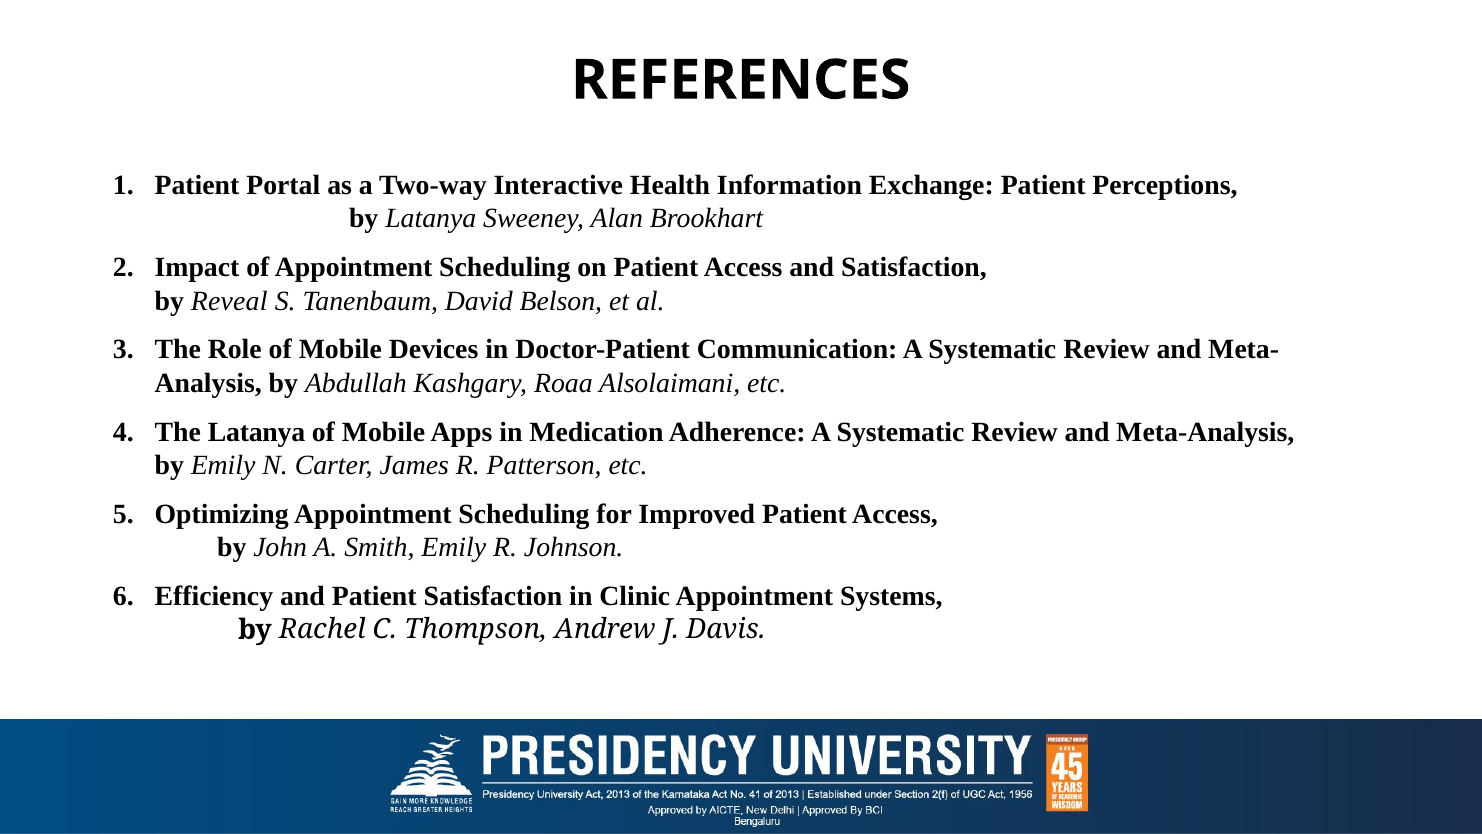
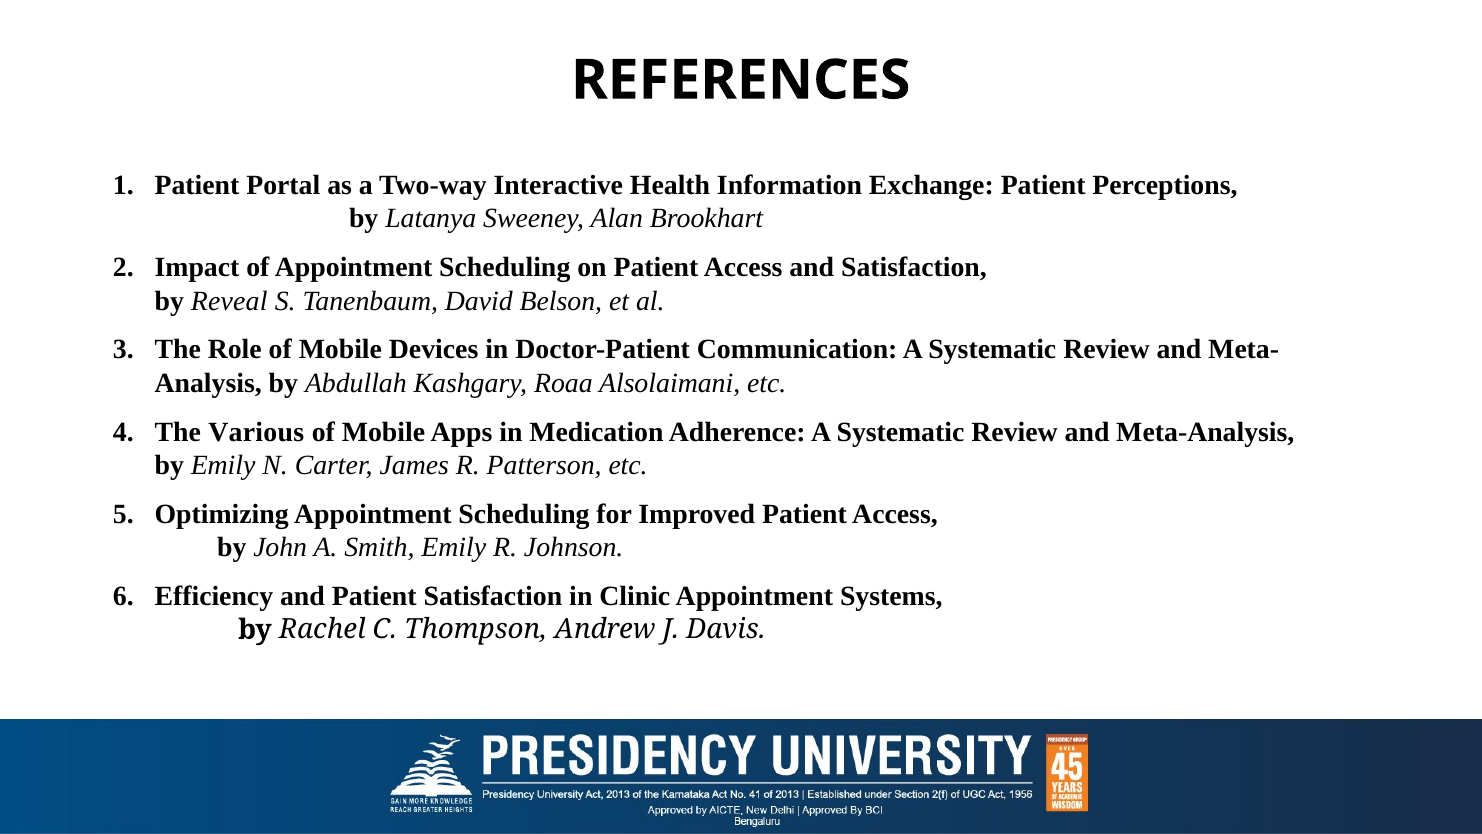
The Latanya: Latanya -> Various (256, 432)
